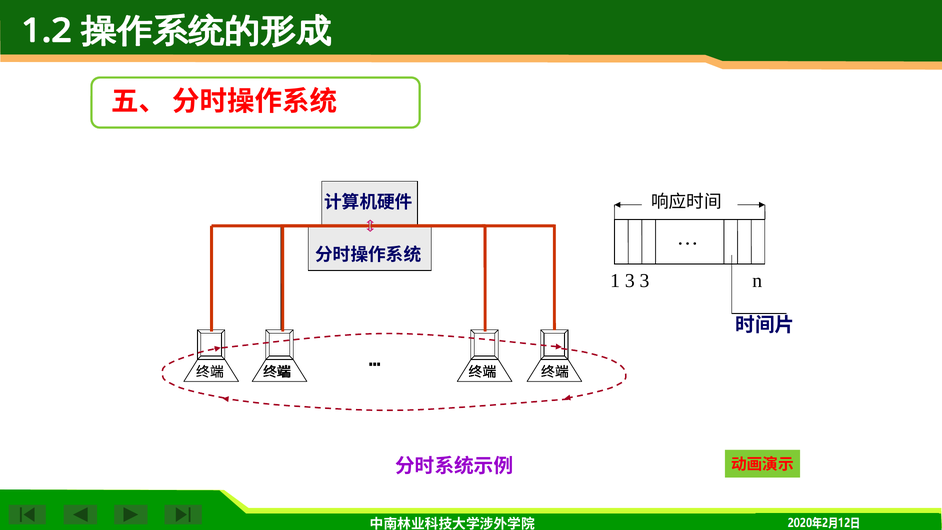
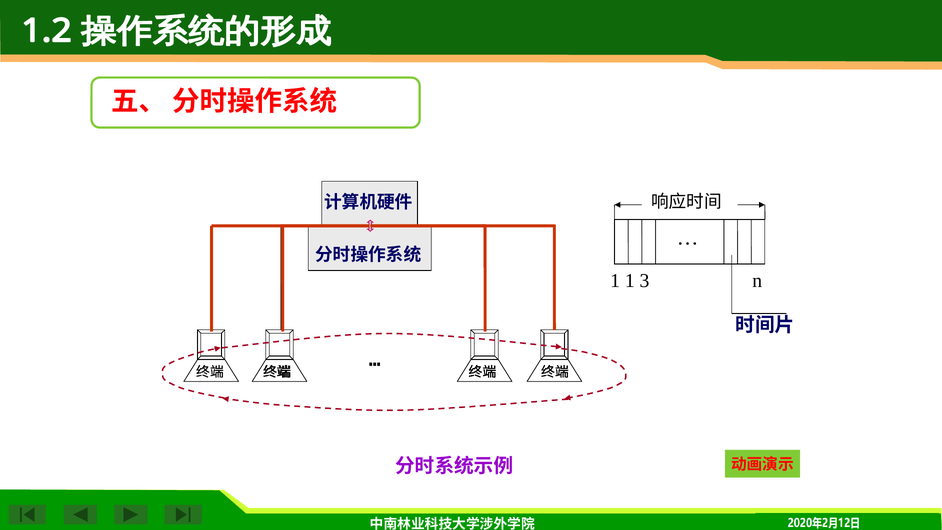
1 3: 3 -> 1 (630, 281)
